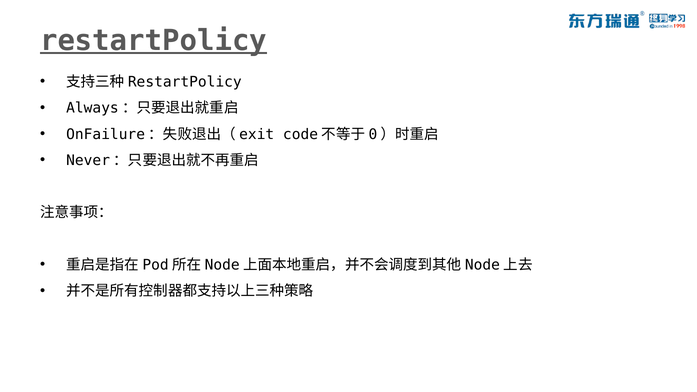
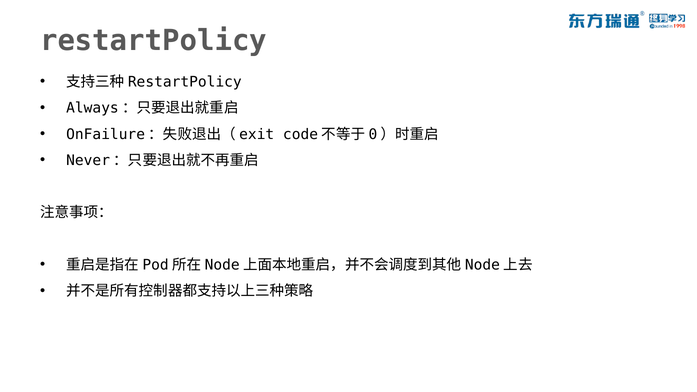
restartPolicy underline: present -> none (154, 41)
